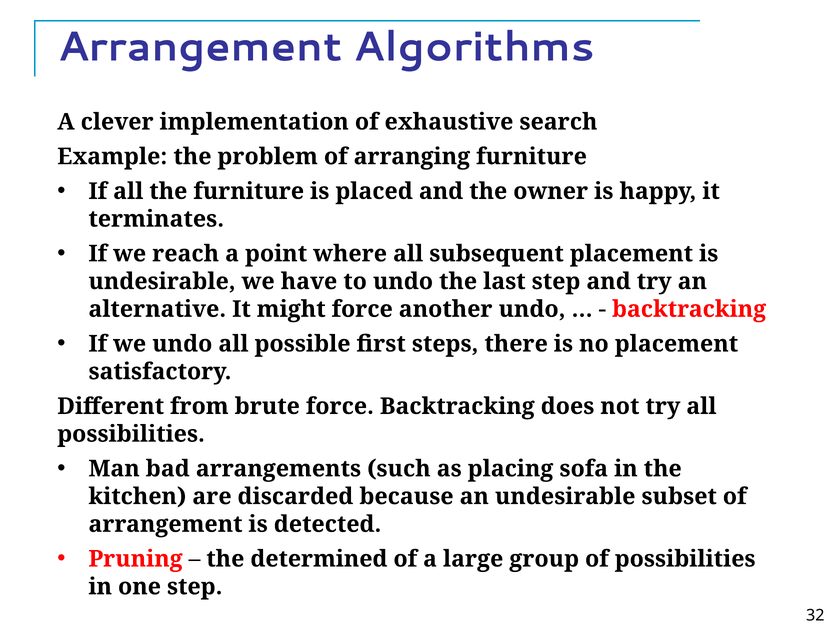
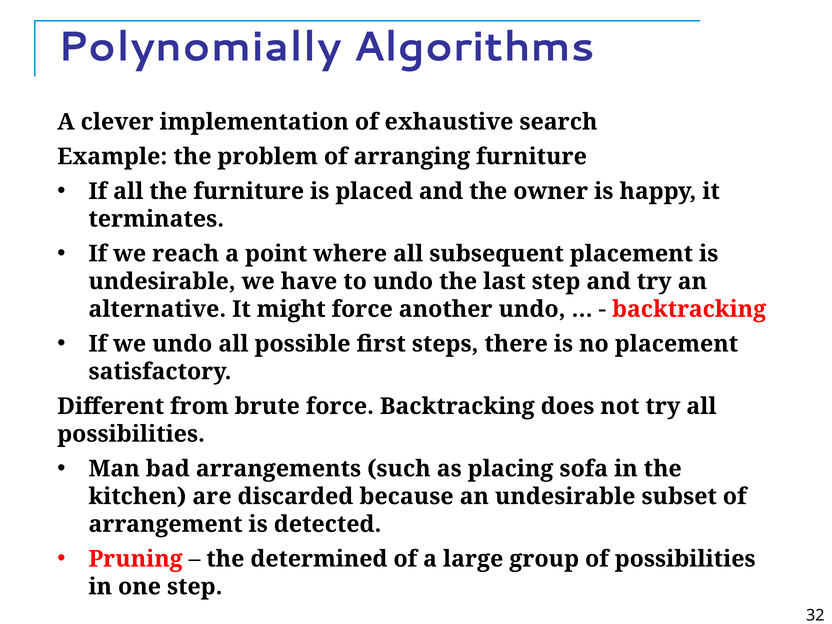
Arrangement: Arrangement -> Polynomially (200, 47)
